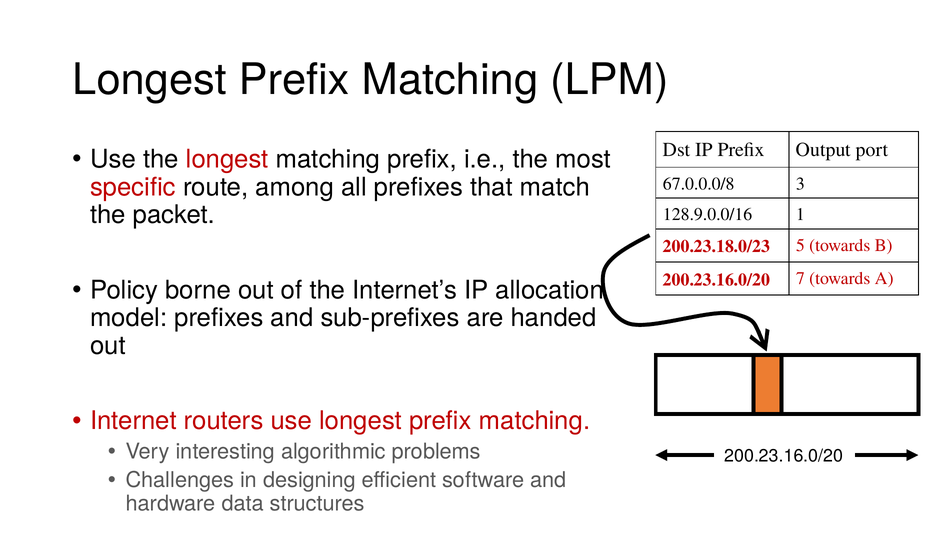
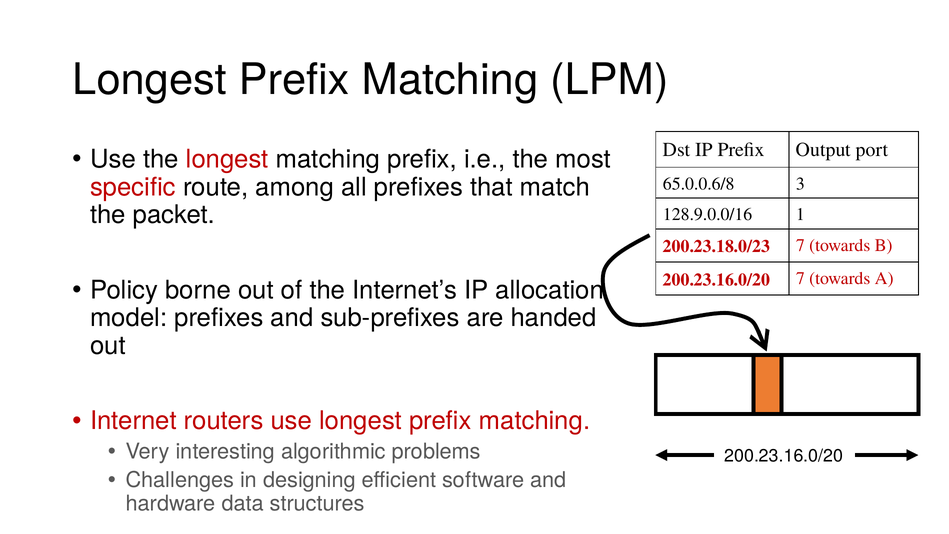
67.0.0.0/8: 67.0.0.0/8 -> 65.0.0.6/8 (699, 184)
5: 5 -> 7 (800, 245)
